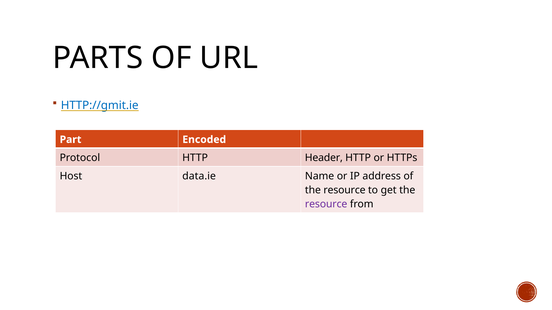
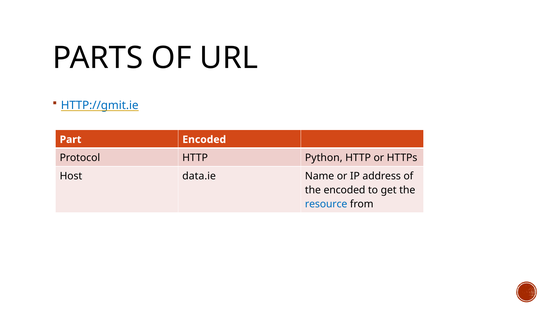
Header: Header -> Python (324, 158)
resource: resource -> encoded (344, 190)
resource colour: purple -> blue (326, 204)
